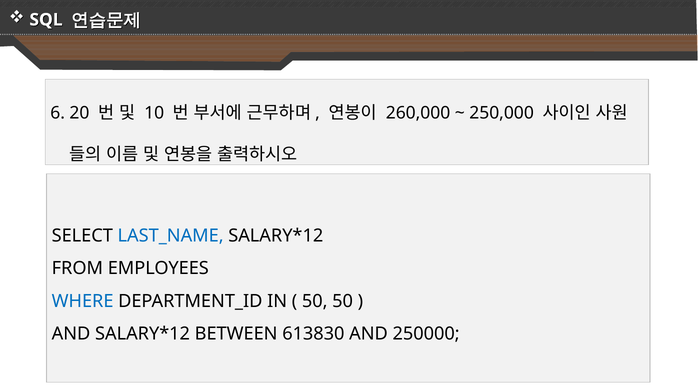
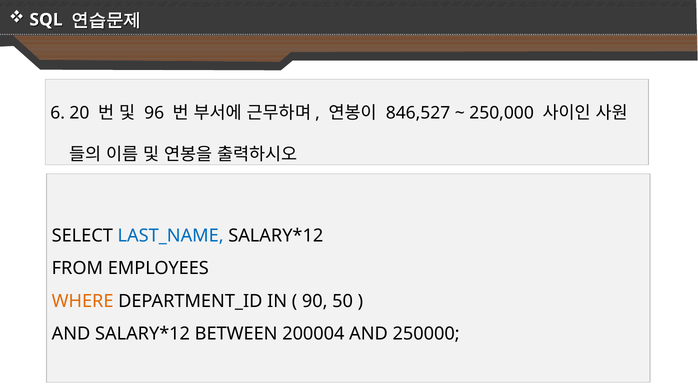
10: 10 -> 96 (154, 113)
260,000: 260,000 -> 846,527 (418, 113)
WHERE colour: blue -> orange (83, 302)
50: 50 -> 90 (315, 302)
613830: 613830 -> 200004 (313, 334)
